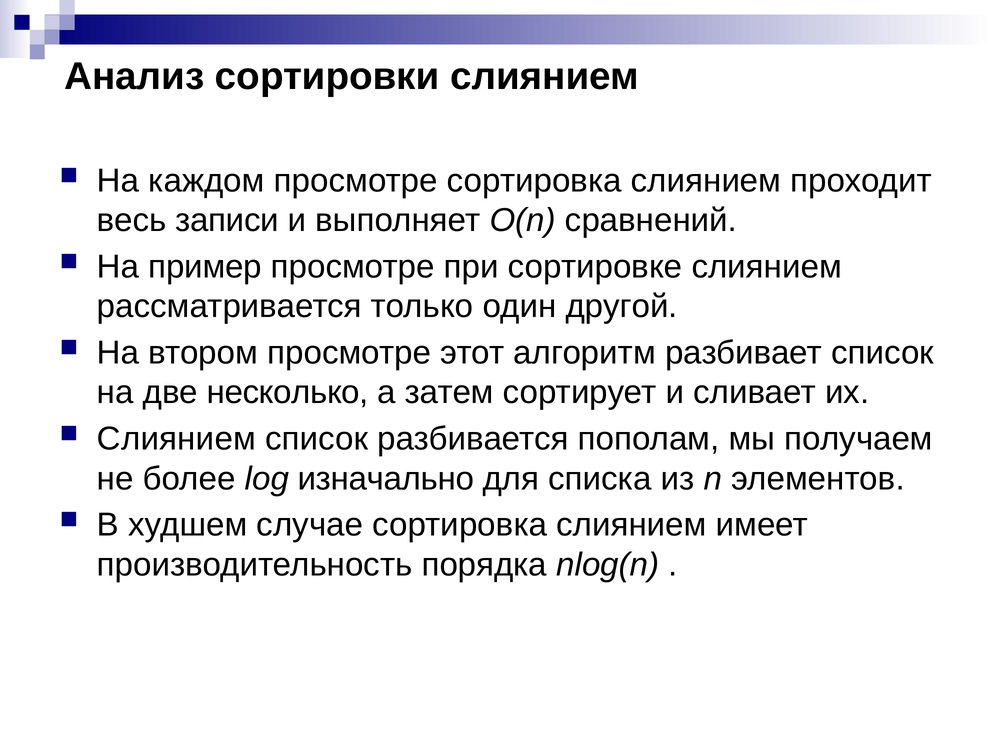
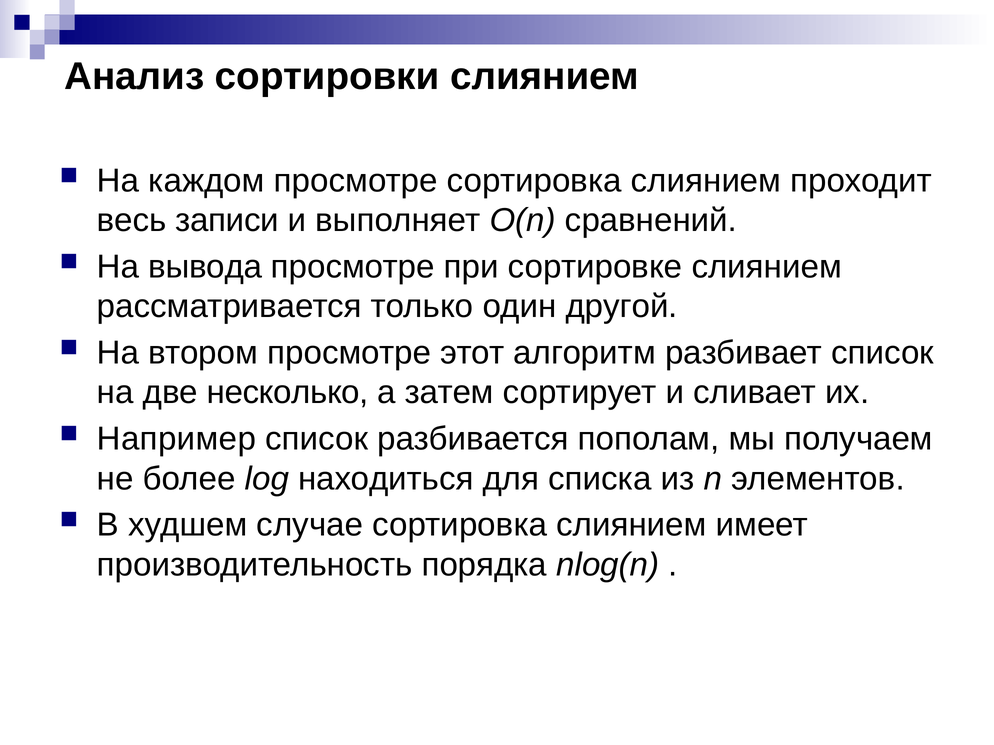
пример: пример -> вывода (205, 267)
Слиянием: Слиянием -> Например (176, 439)
изначально: изначально -> находиться (386, 479)
